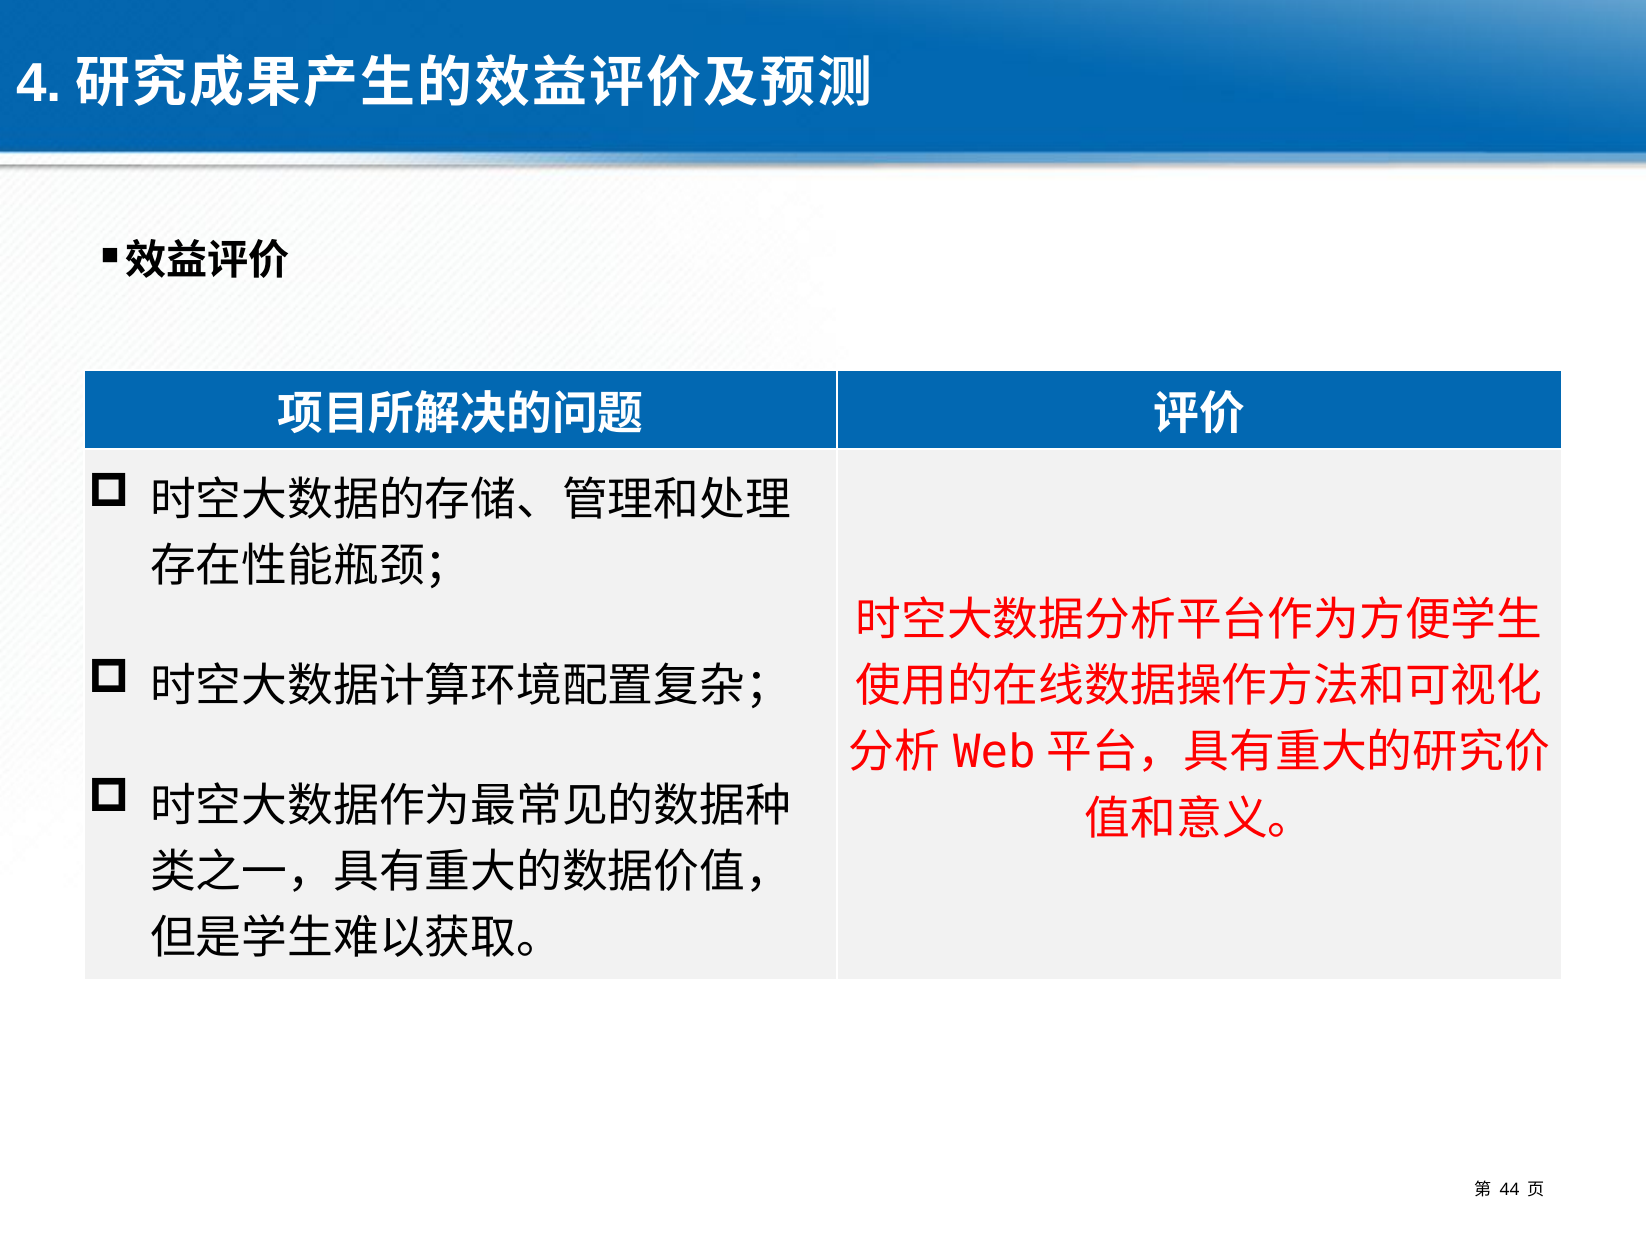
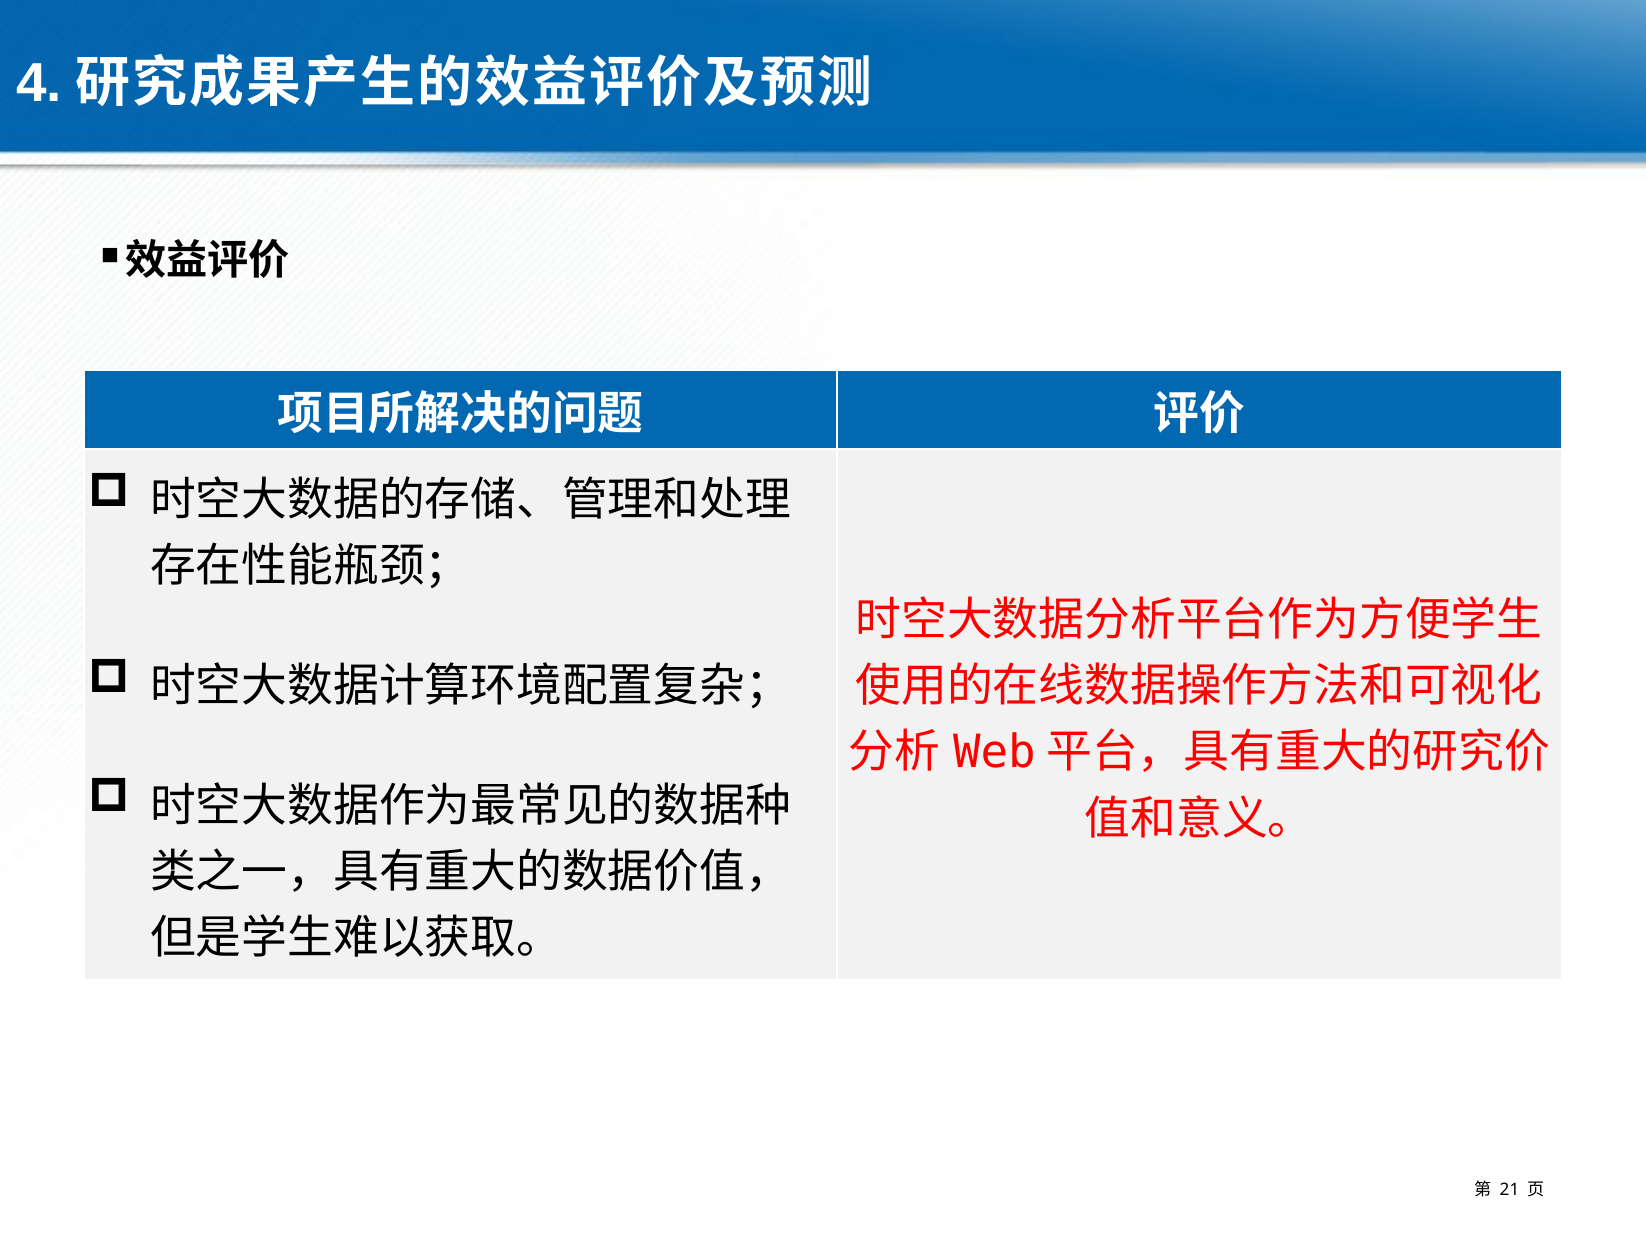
44: 44 -> 21 (1510, 1190)
